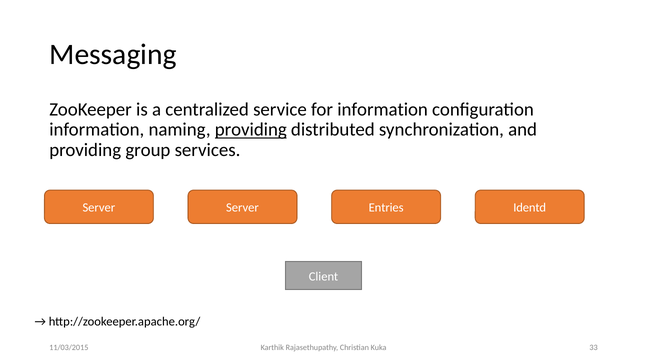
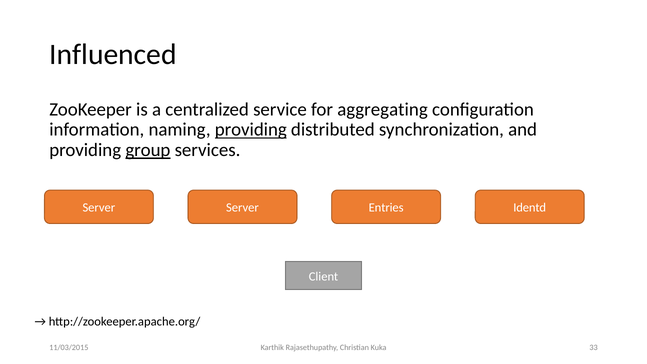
Messaging: Messaging -> Influenced (113, 54)
for information: information -> aggregating (383, 109)
group underline: none -> present (148, 150)
